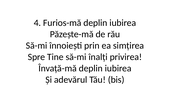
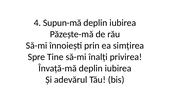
Furios-mă: Furios-mă -> Supun-mă (62, 23)
